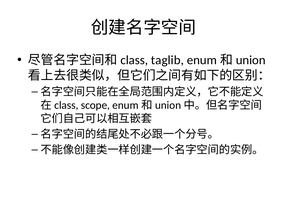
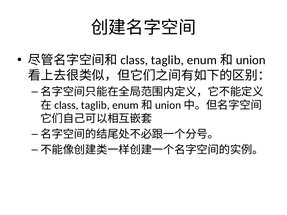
scope: scope -> taglib (95, 105)
